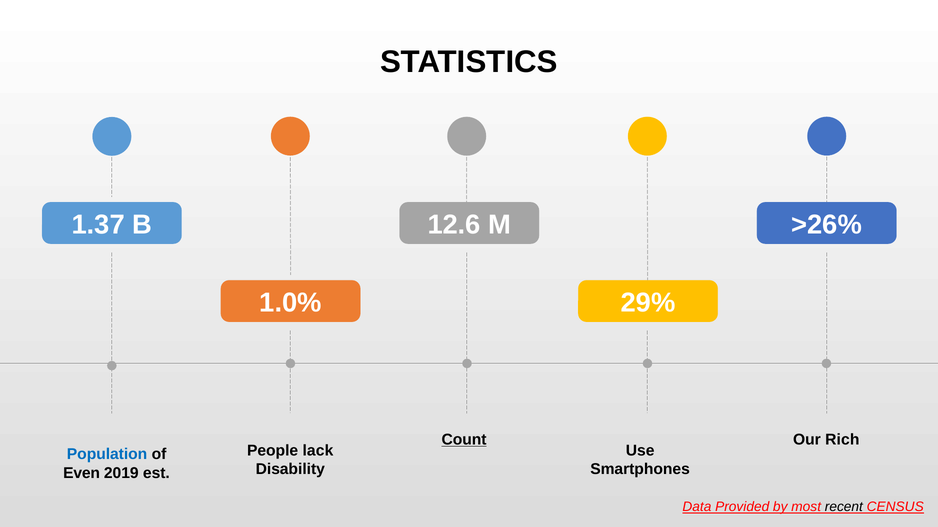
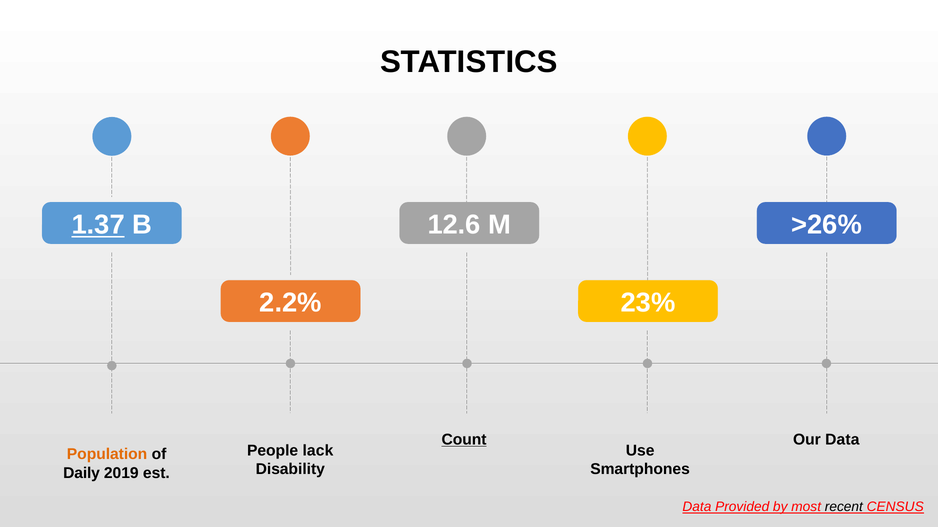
1.37 underline: none -> present (98, 225)
1.0%: 1.0% -> 2.2% (291, 303)
29%: 29% -> 23% (648, 303)
Our Rich: Rich -> Data (842, 440)
Population colour: blue -> orange (107, 455)
Even: Even -> Daily (82, 474)
